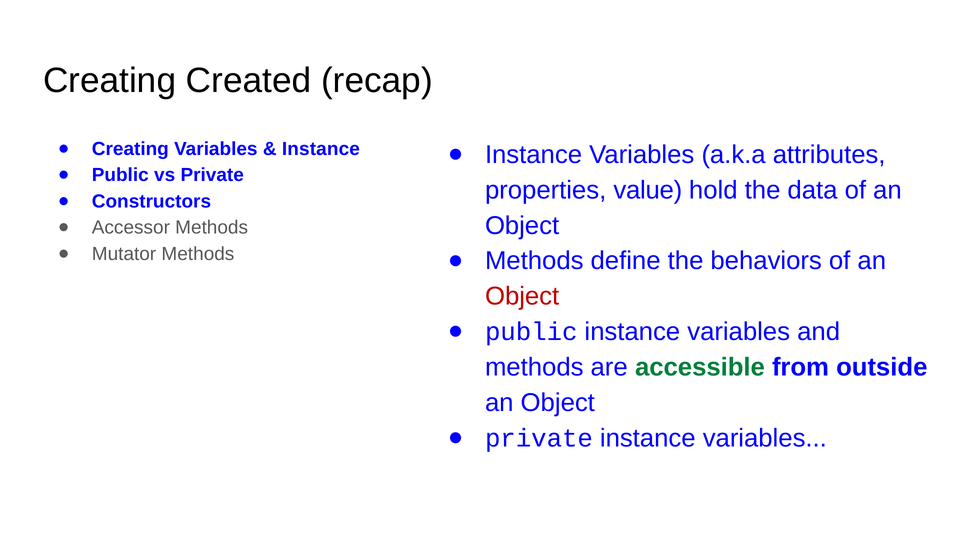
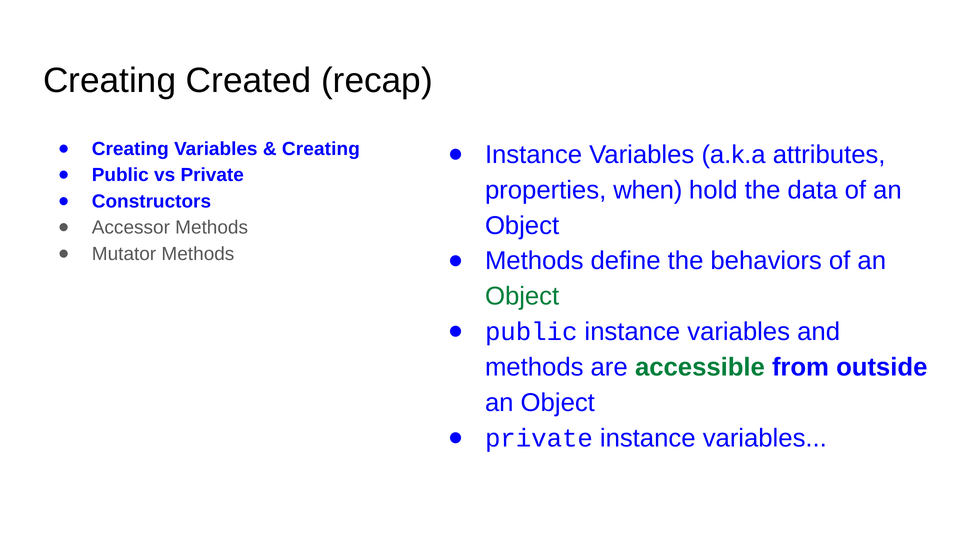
Instance: Instance -> Creating (321, 149)
value: value -> when (648, 190)
Object colour: red -> green (522, 296)
